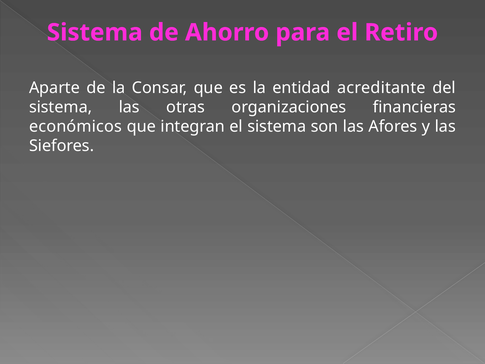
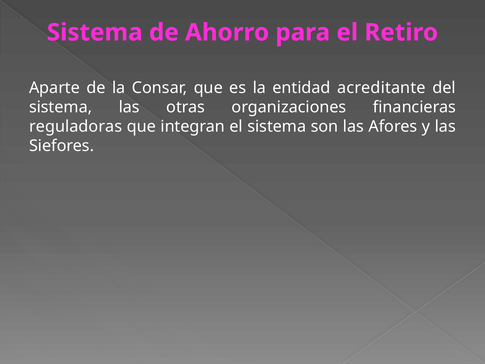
económicos: económicos -> reguladoras (76, 126)
